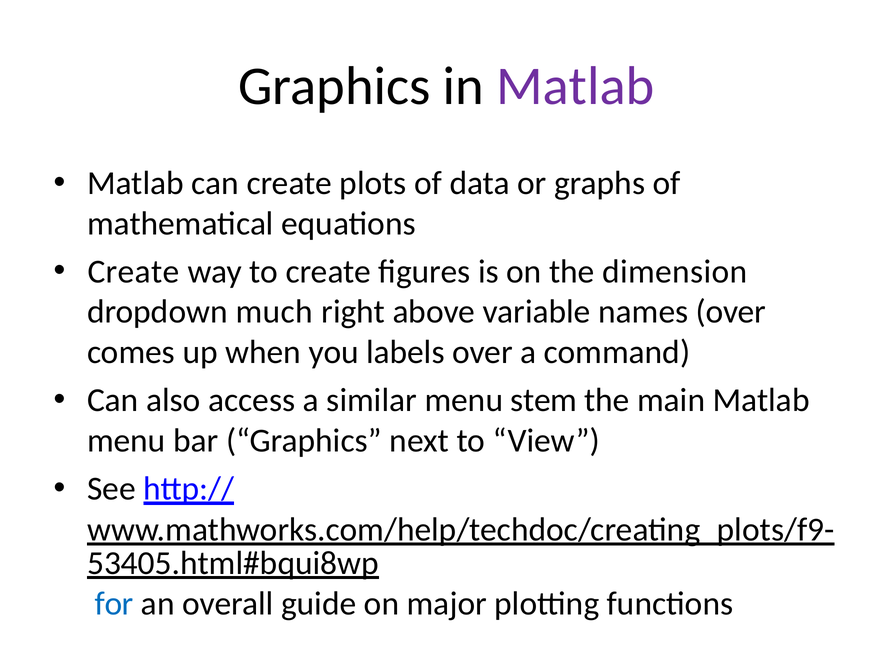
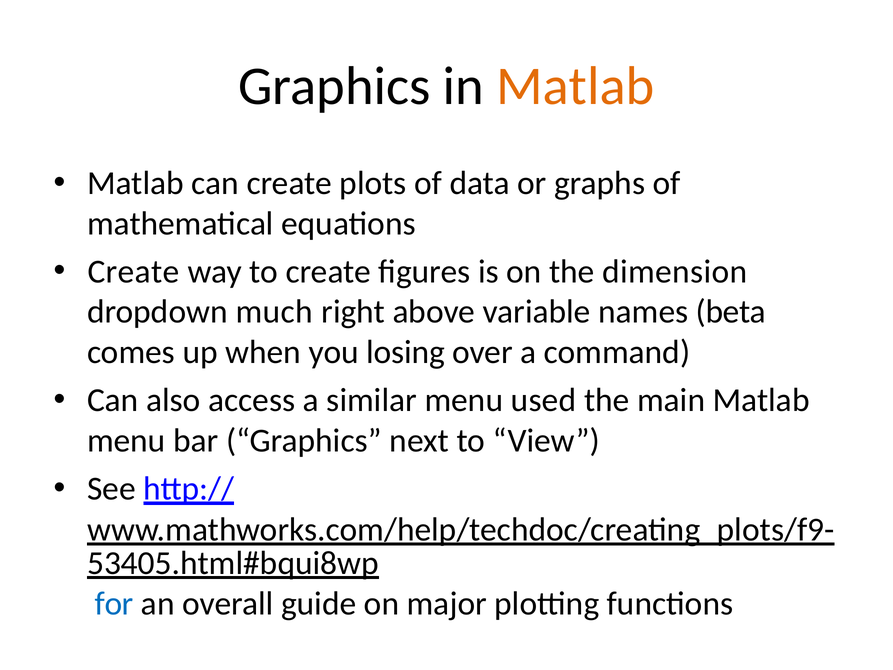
Matlab colour: purple -> orange (575, 86)
names over: over -> beta (731, 312)
labels: labels -> losing (406, 352)
stem: stem -> used (544, 400)
